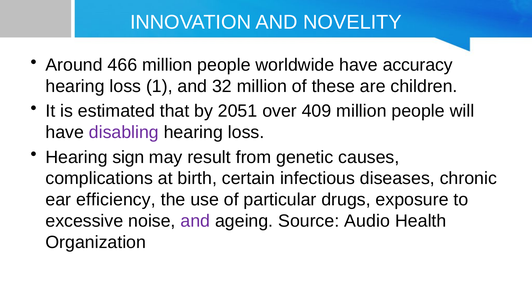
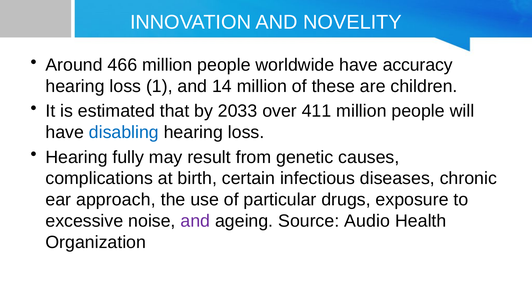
32: 32 -> 14 (222, 86)
2051: 2051 -> 2033 (238, 111)
409: 409 -> 411 (317, 111)
disabling colour: purple -> blue (124, 133)
sign: sign -> fully (128, 157)
efficiency: efficiency -> approach (116, 200)
